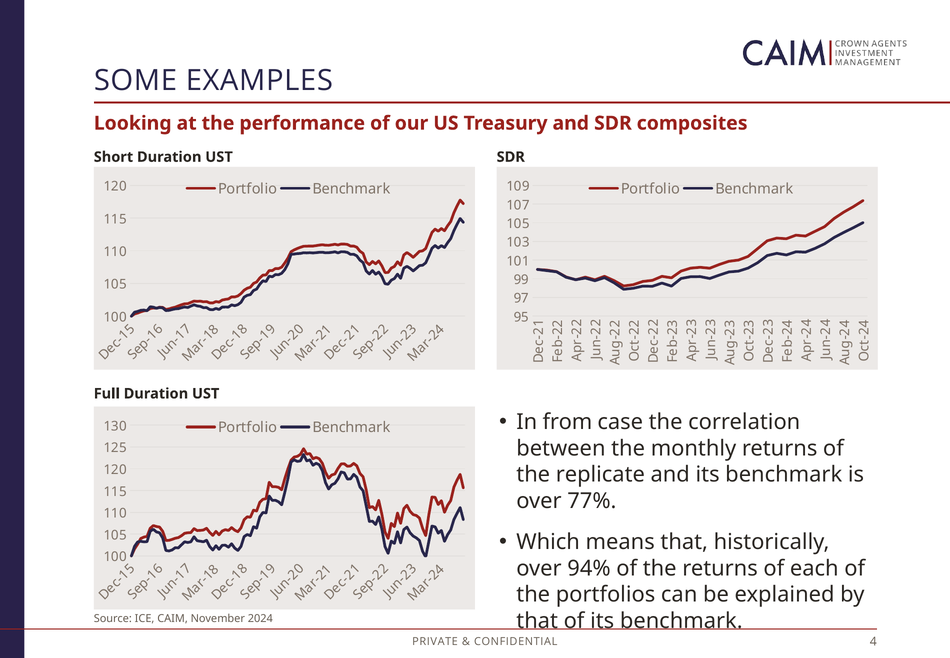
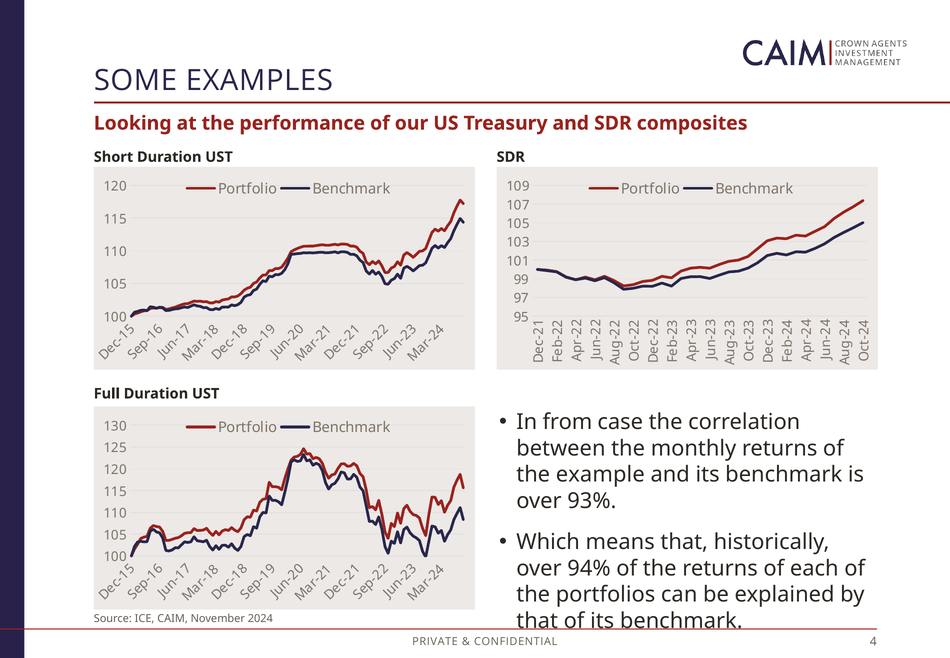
replicate: replicate -> example (600, 475)
77%: 77% -> 93% (592, 501)
